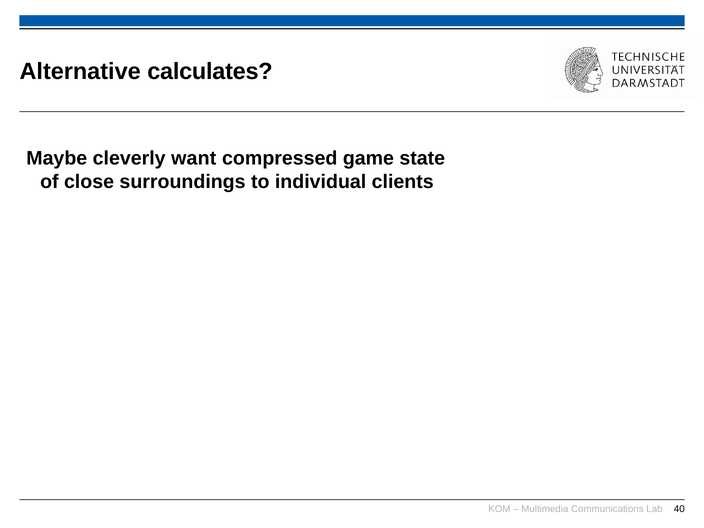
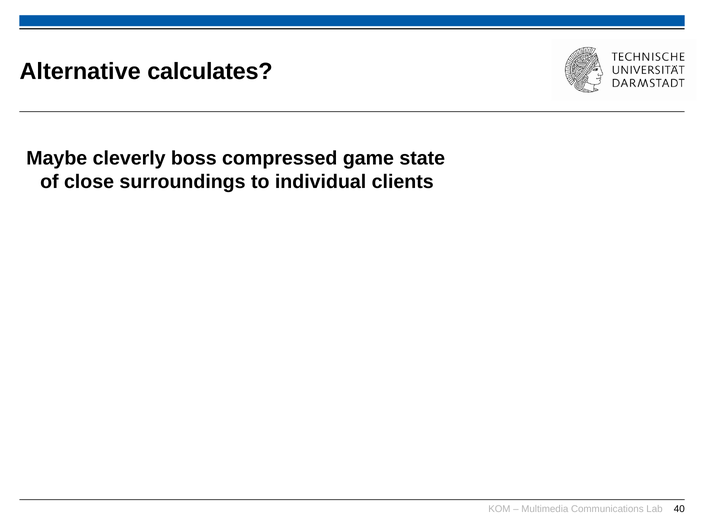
want: want -> boss (194, 158)
